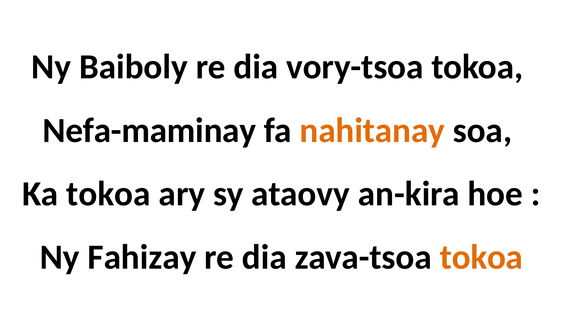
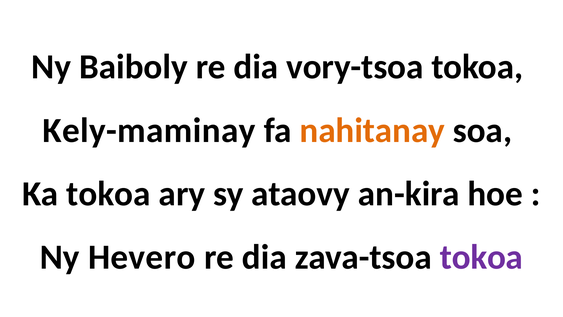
Nefa-maminay: Nefa-maminay -> Kely-maminay (149, 130)
Fahizay: Fahizay -> Hevero (142, 257)
tokoa colour: orange -> purple (481, 257)
